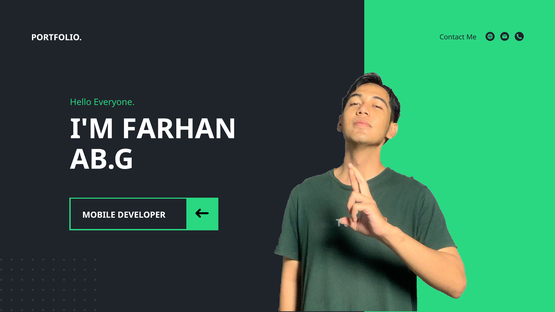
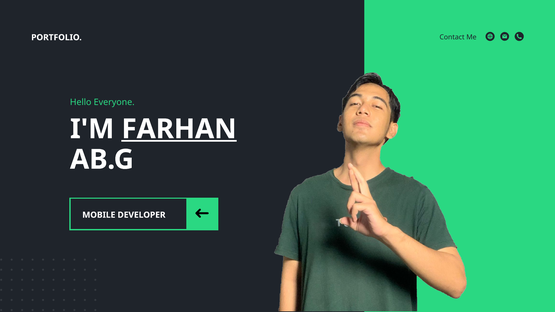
FARHAN underline: none -> present (179, 129)
